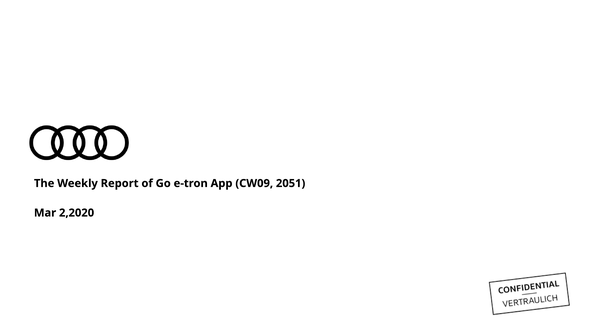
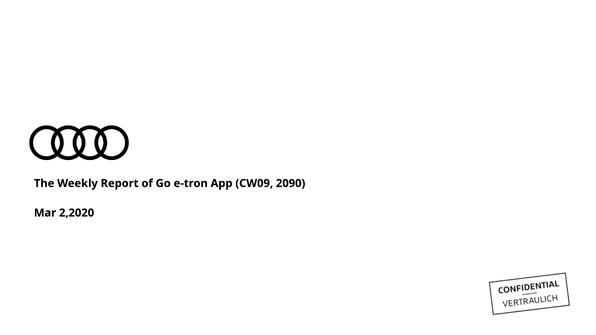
2051: 2051 -> 2090 (291, 183)
